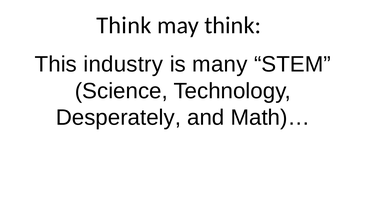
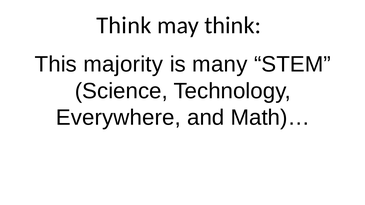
industry: industry -> majority (123, 64)
Desperately: Desperately -> Everywhere (118, 118)
